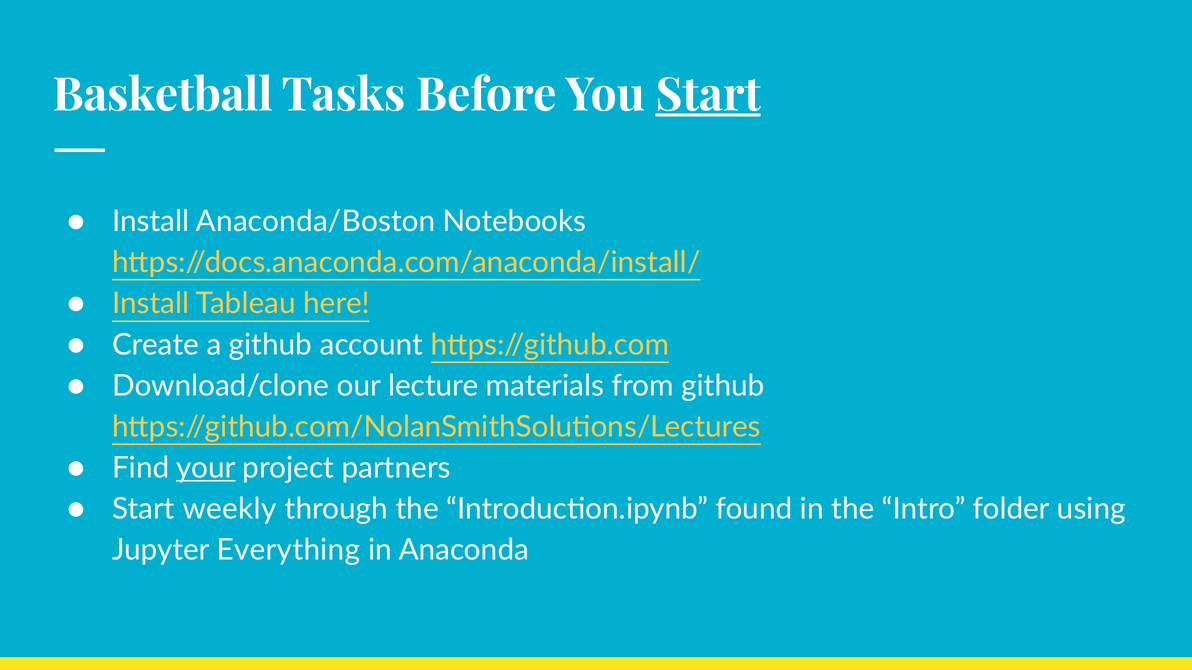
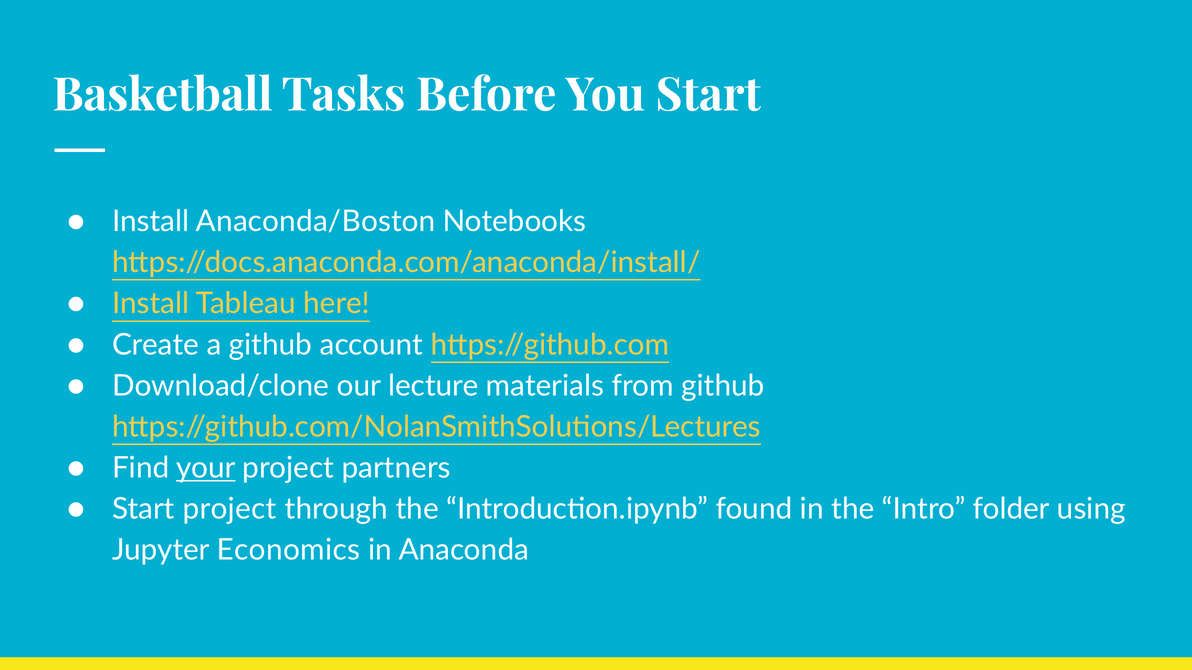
Start underline: present -> none (708, 95)
Start weekly: weekly -> project (230, 509)
Everything: Everything -> Economics (288, 551)
